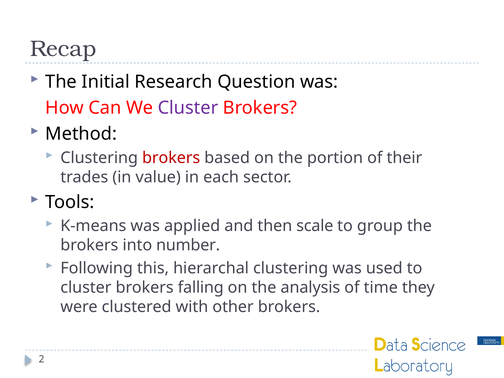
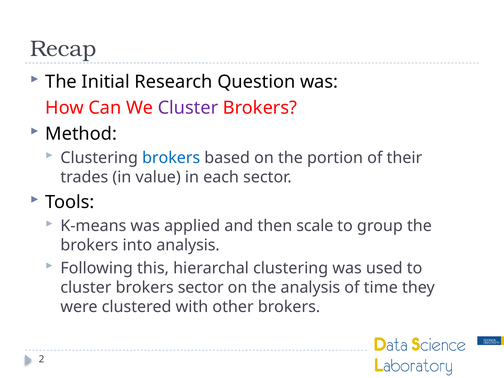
brokers colour: red -> blue (171, 158)
into number: number -> analysis (188, 245)
brokers falling: falling -> sector (201, 287)
